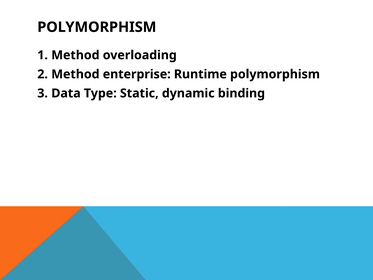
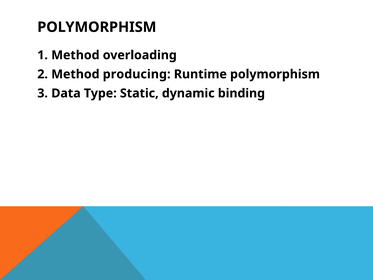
enterprise: enterprise -> producing (137, 74)
